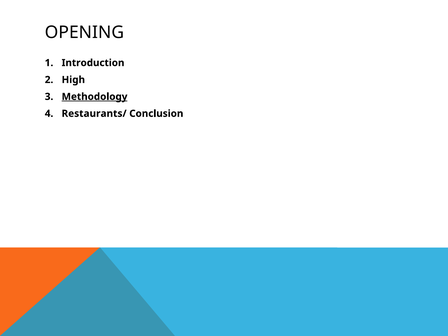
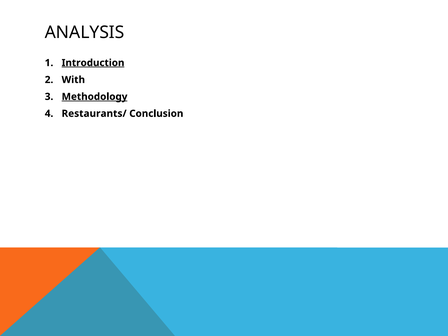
OPENING: OPENING -> ANALYSIS (85, 33)
Introduction underline: none -> present (93, 63)
High: High -> With (73, 80)
